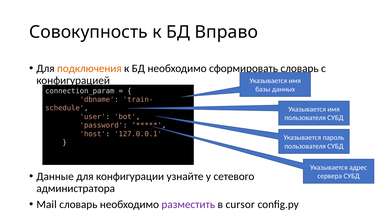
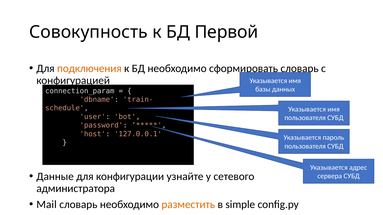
Вправо: Вправо -> Первой (226, 32)
разместить colour: purple -> orange (188, 205)
cursor: cursor -> simple (240, 205)
